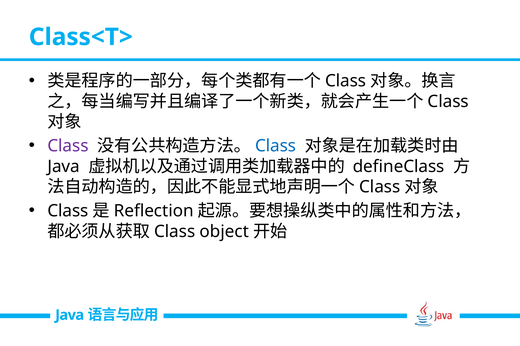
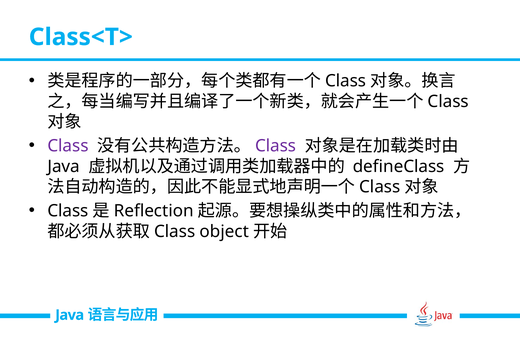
Class colour: blue -> purple (276, 146)
